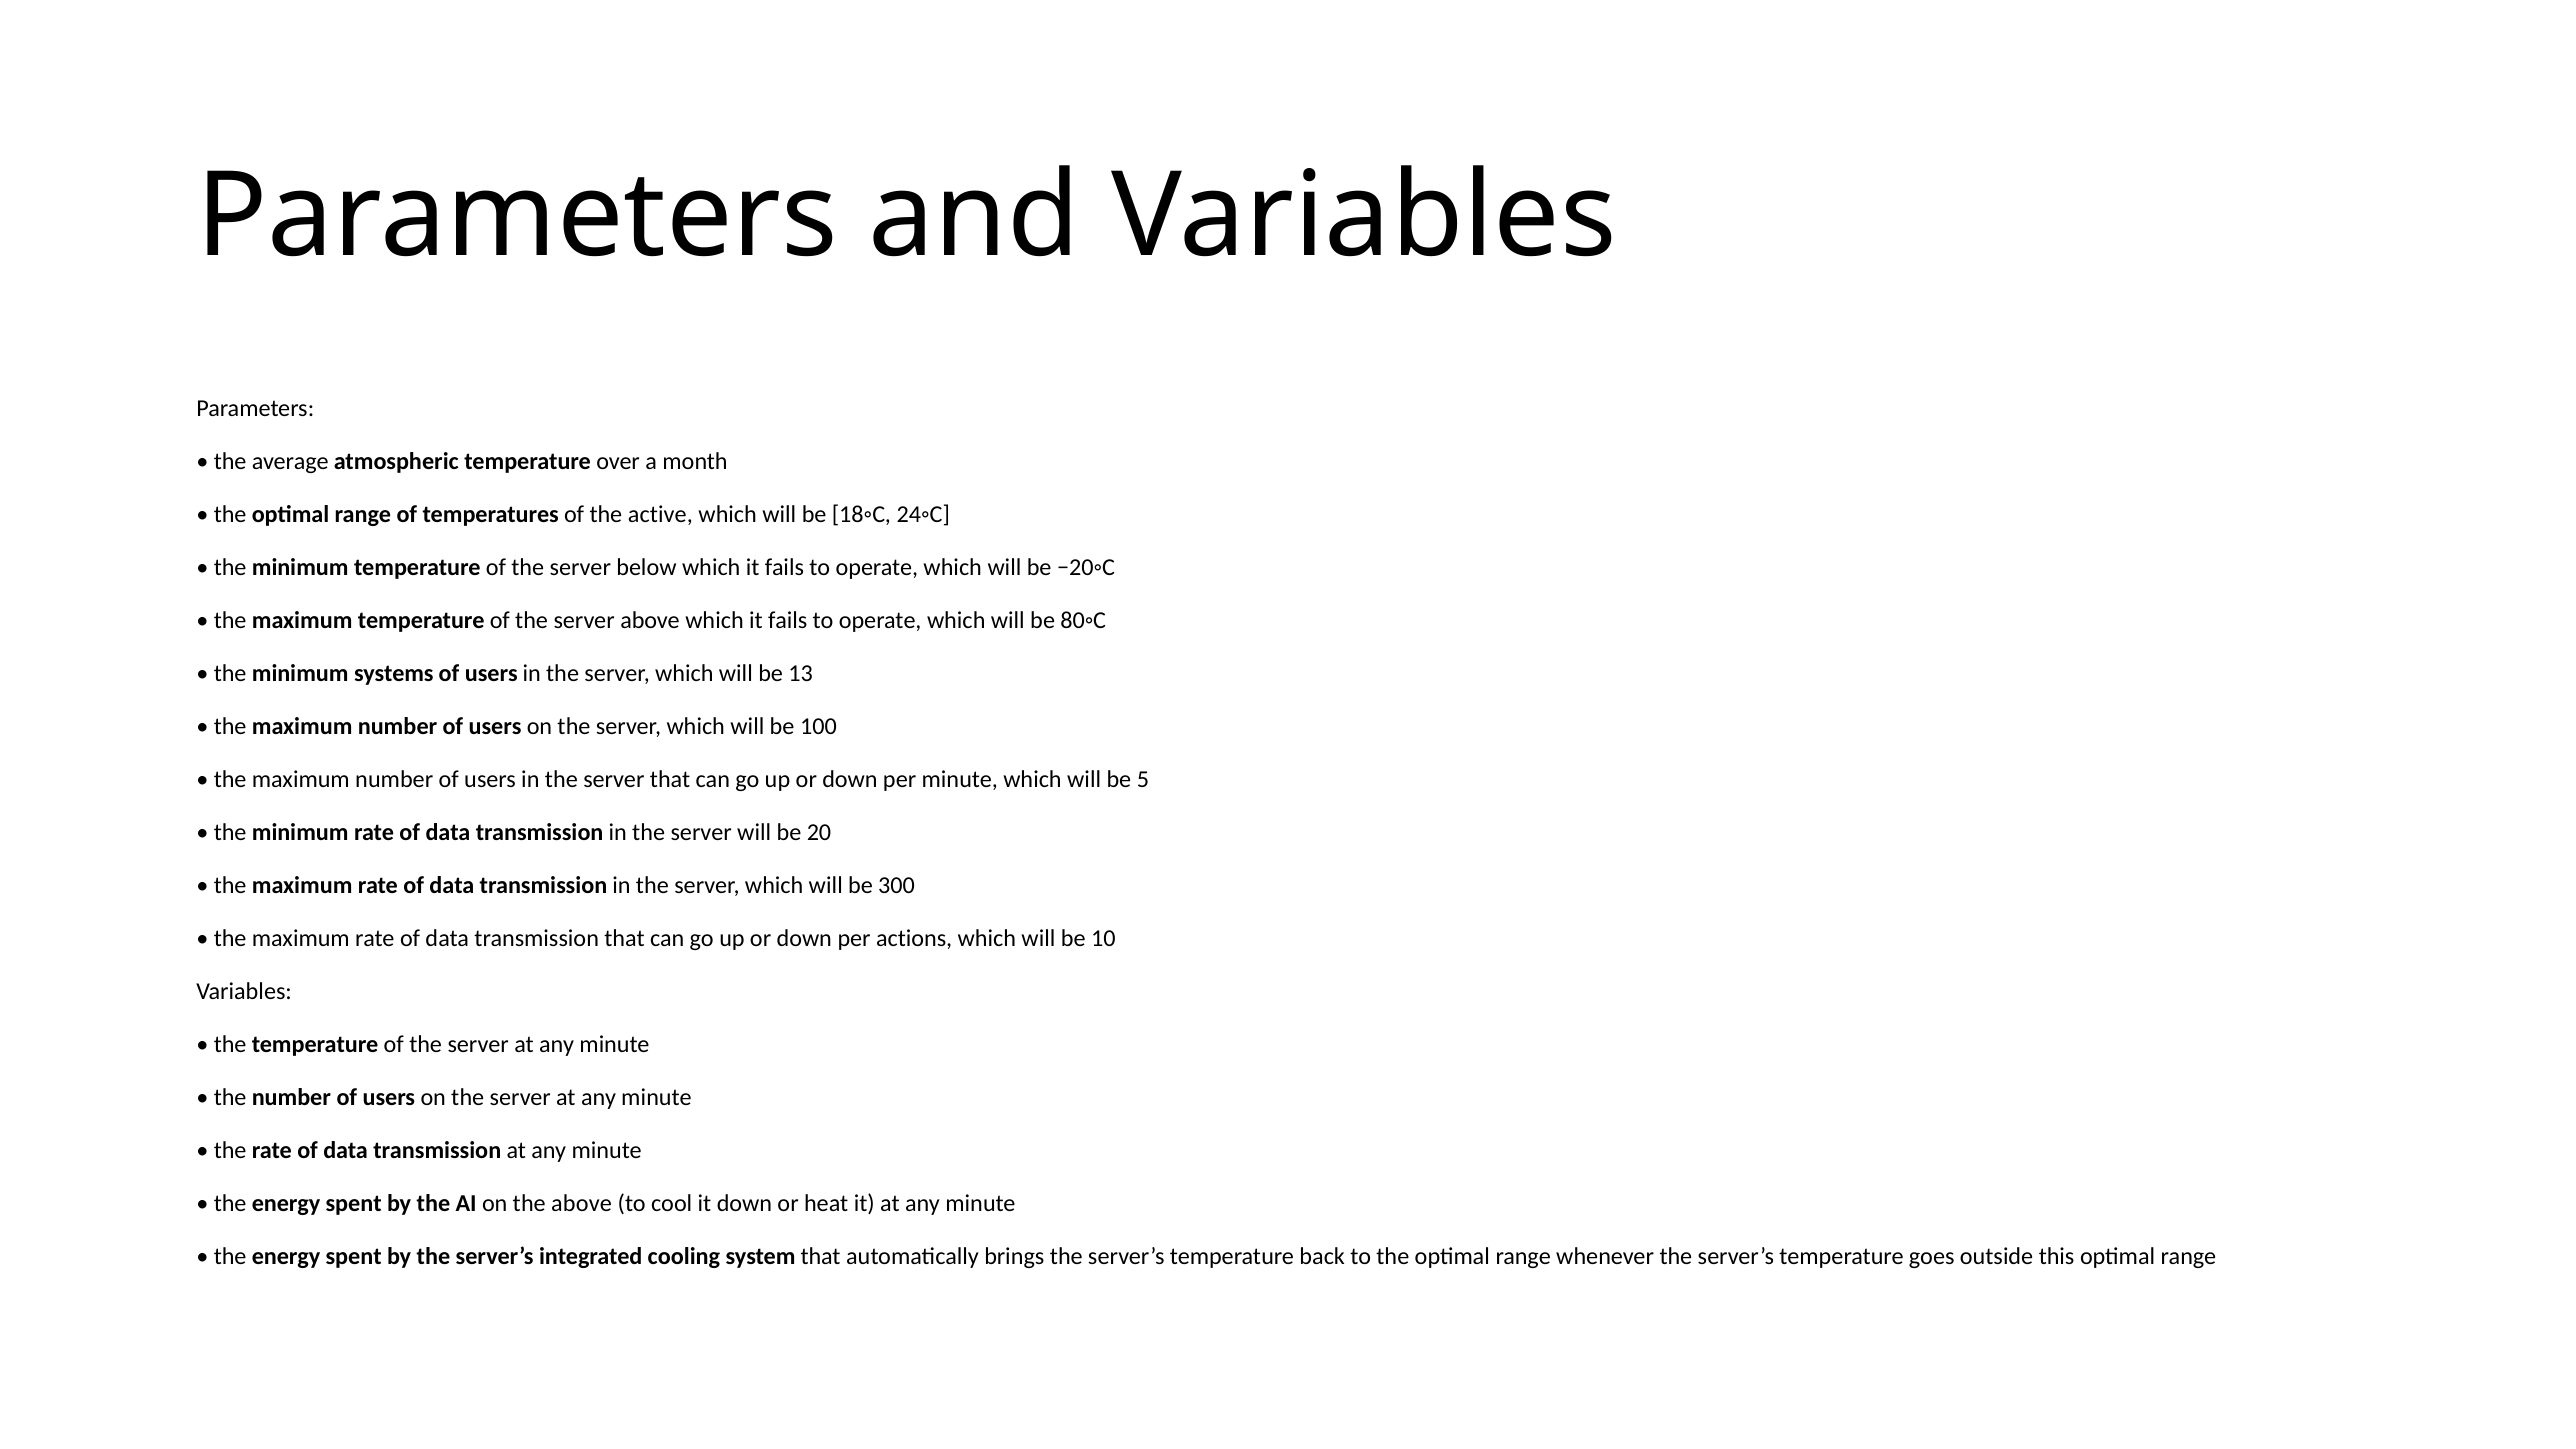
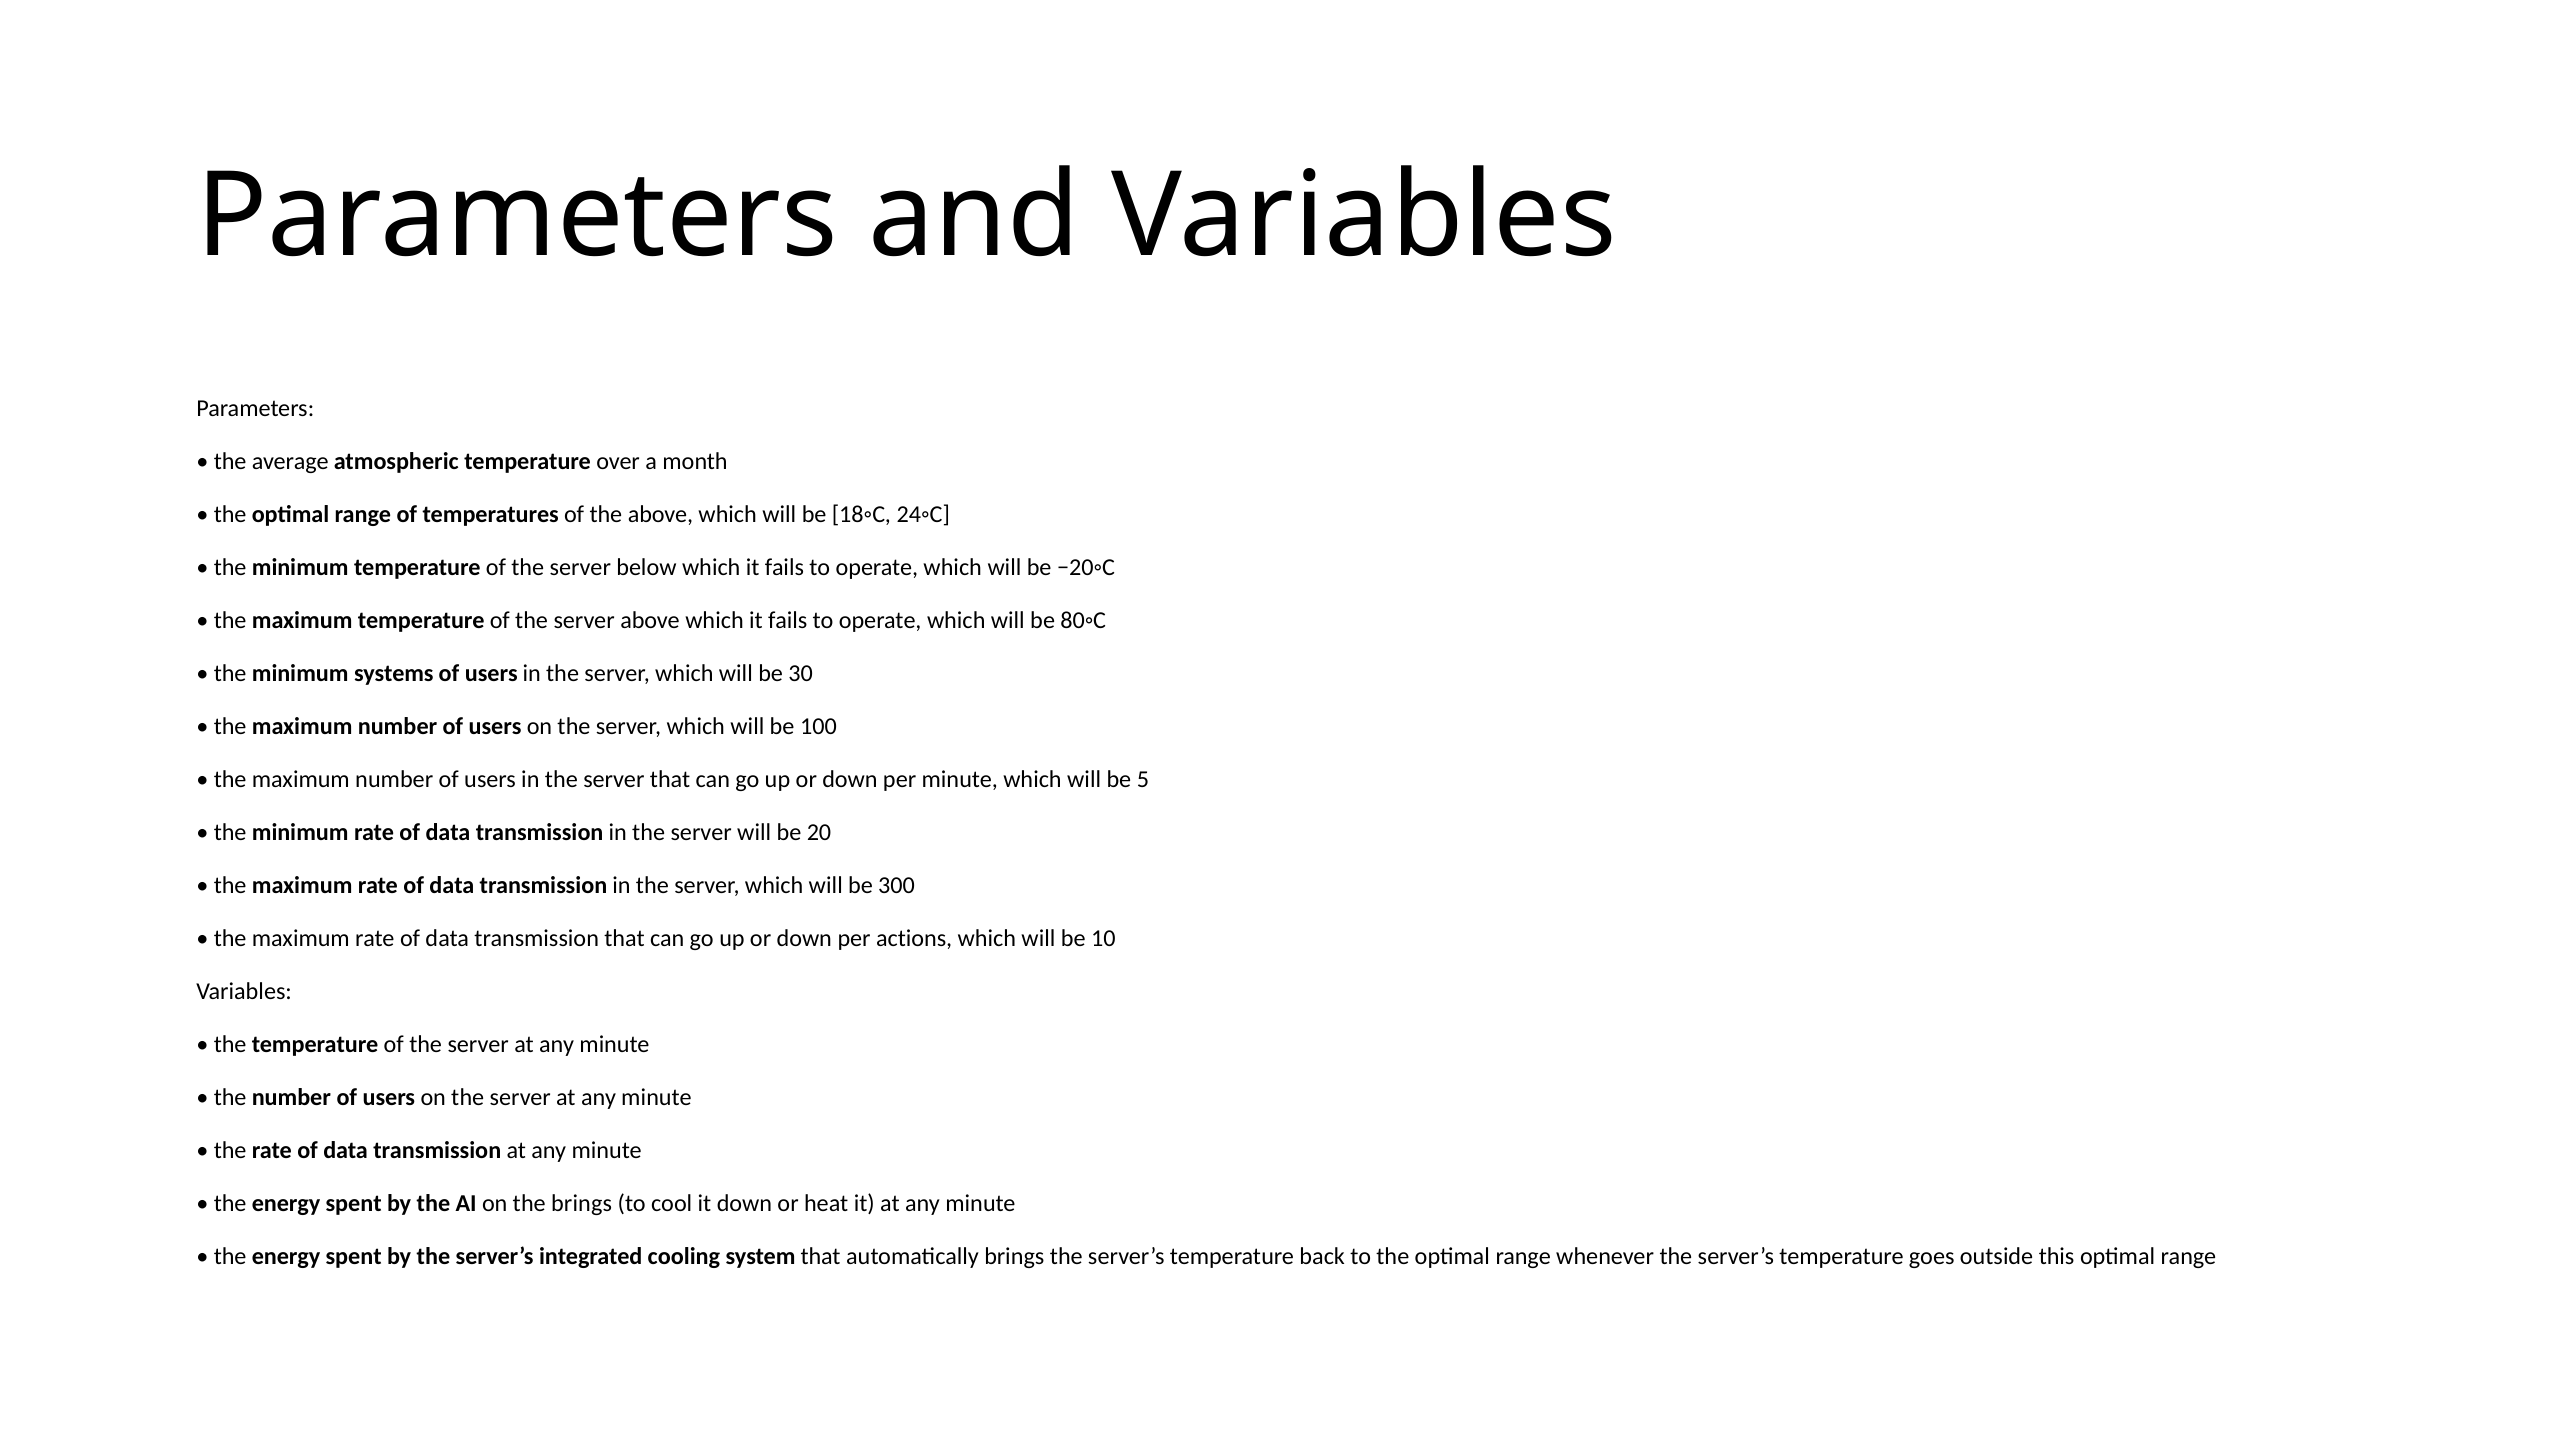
the active: active -> above (661, 514)
13: 13 -> 30 (801, 673)
the above: above -> brings (582, 1204)
